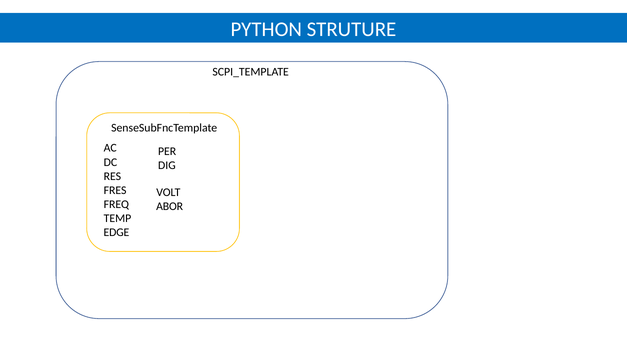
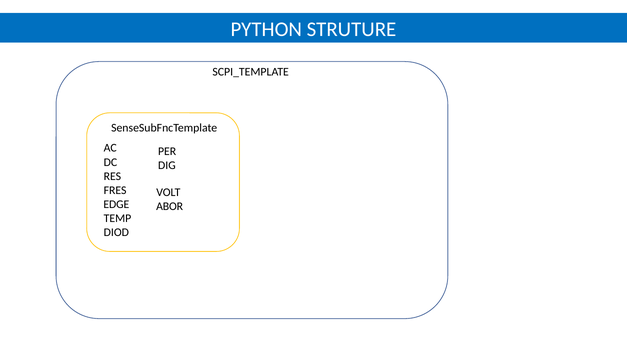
FREQ: FREQ -> EDGE (116, 205)
EDGE: EDGE -> DIOD (116, 233)
